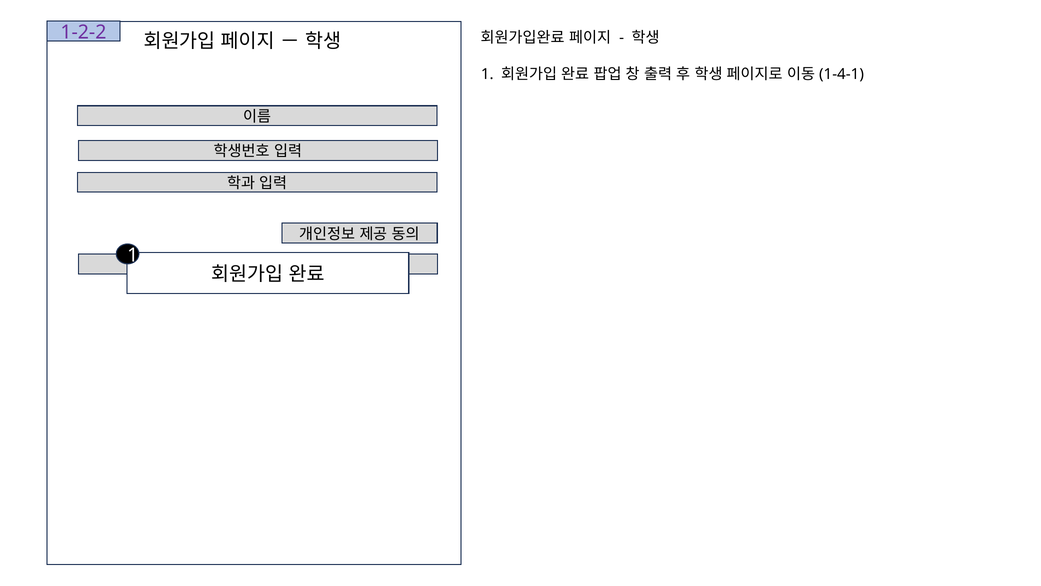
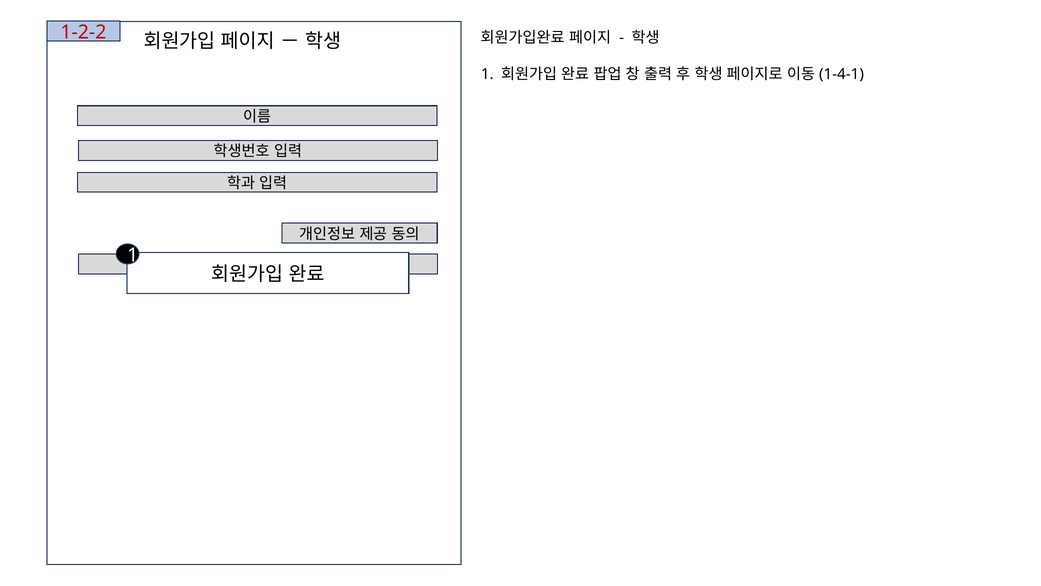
1-2-2 colour: purple -> red (83, 32)
